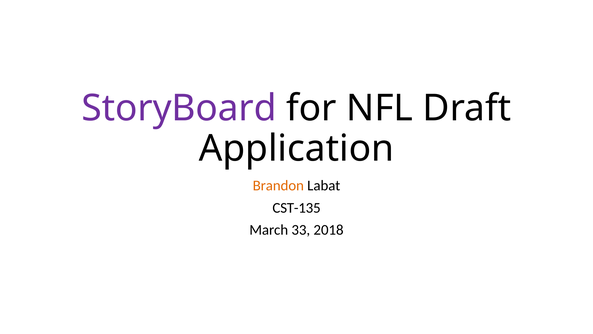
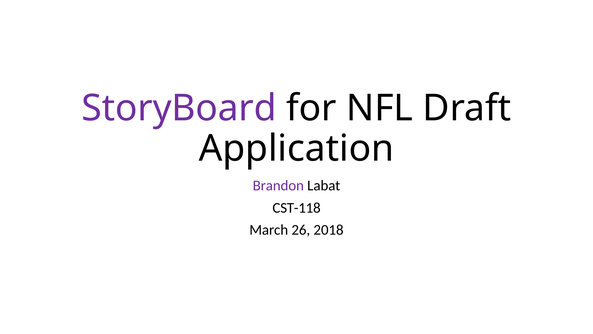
Brandon colour: orange -> purple (278, 185)
CST-135: CST-135 -> CST-118 (297, 208)
33: 33 -> 26 (301, 230)
